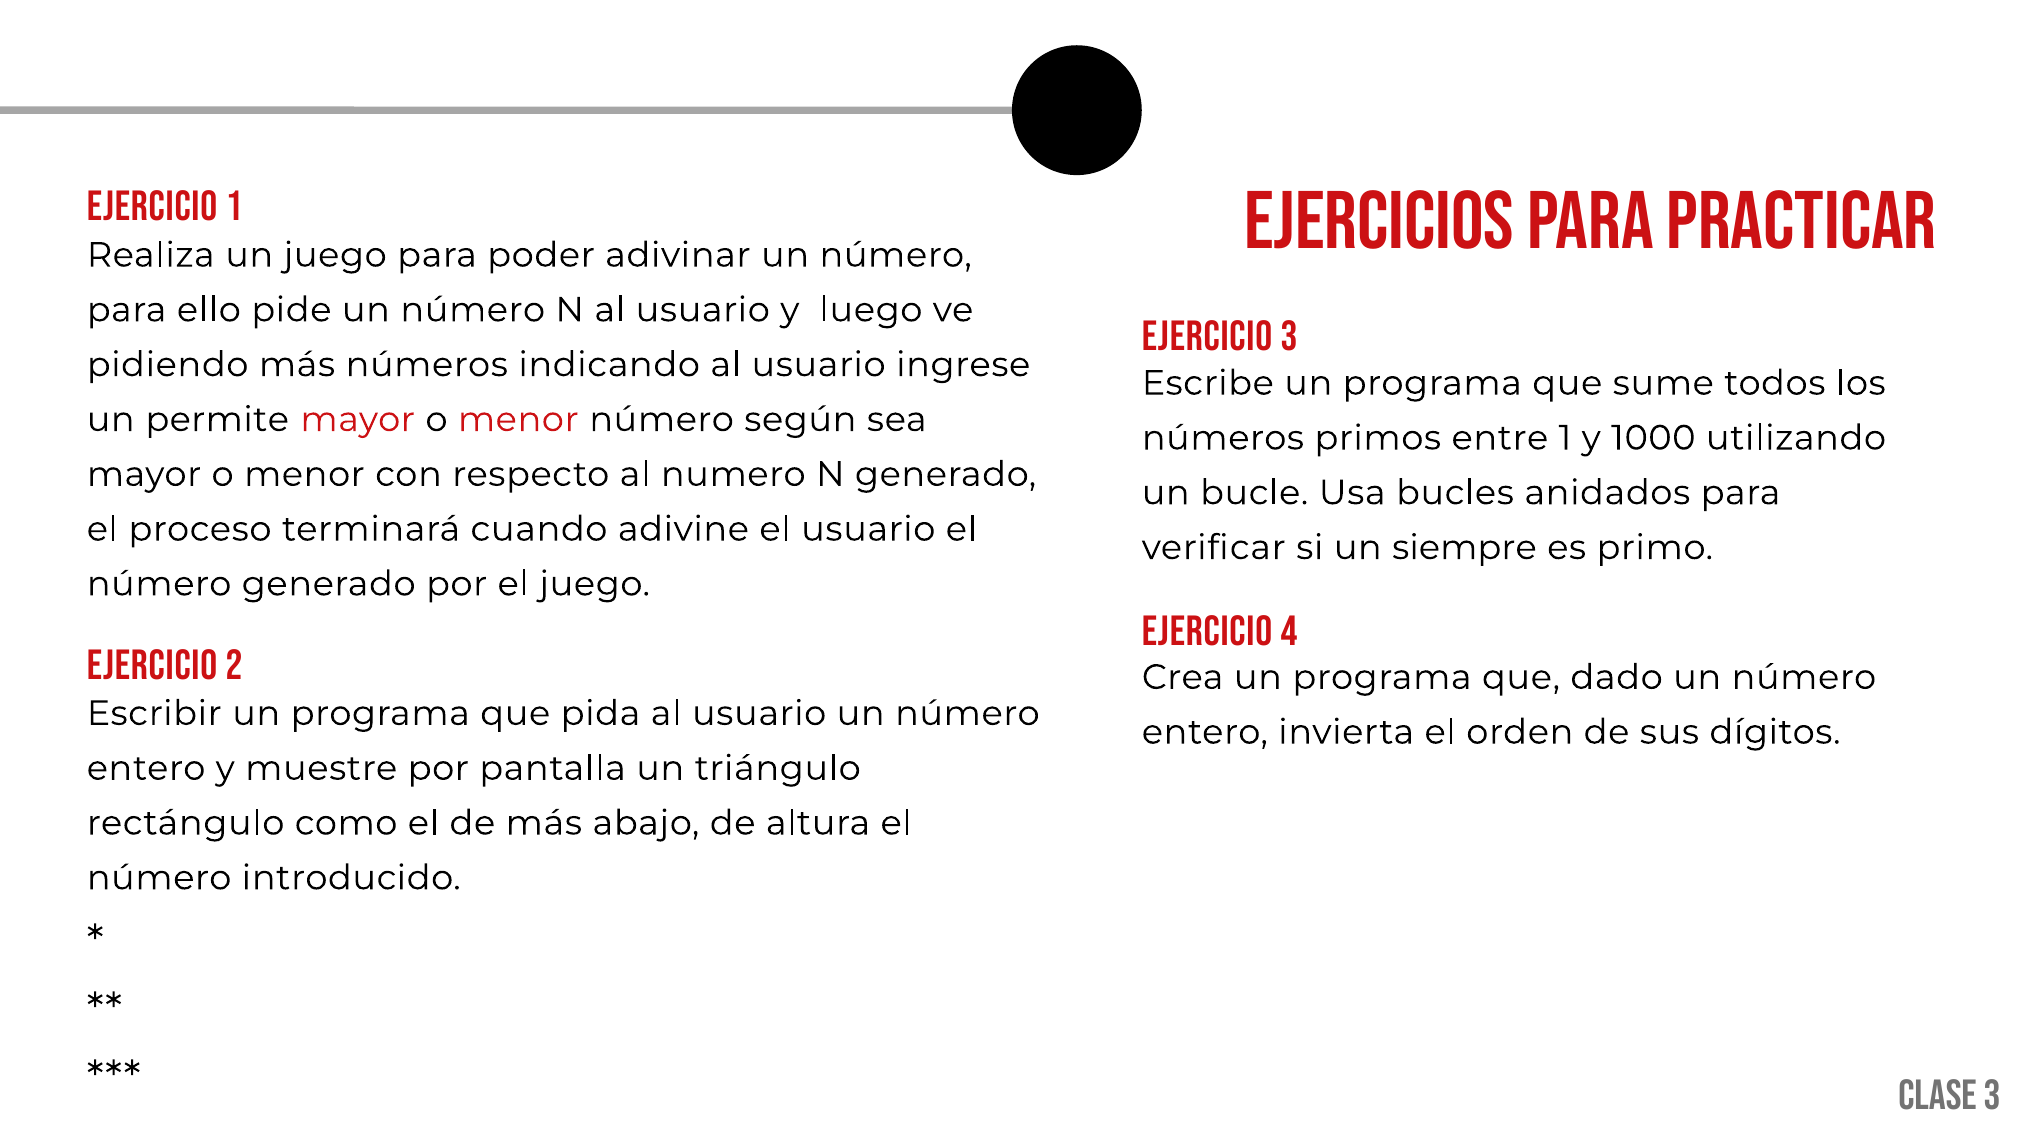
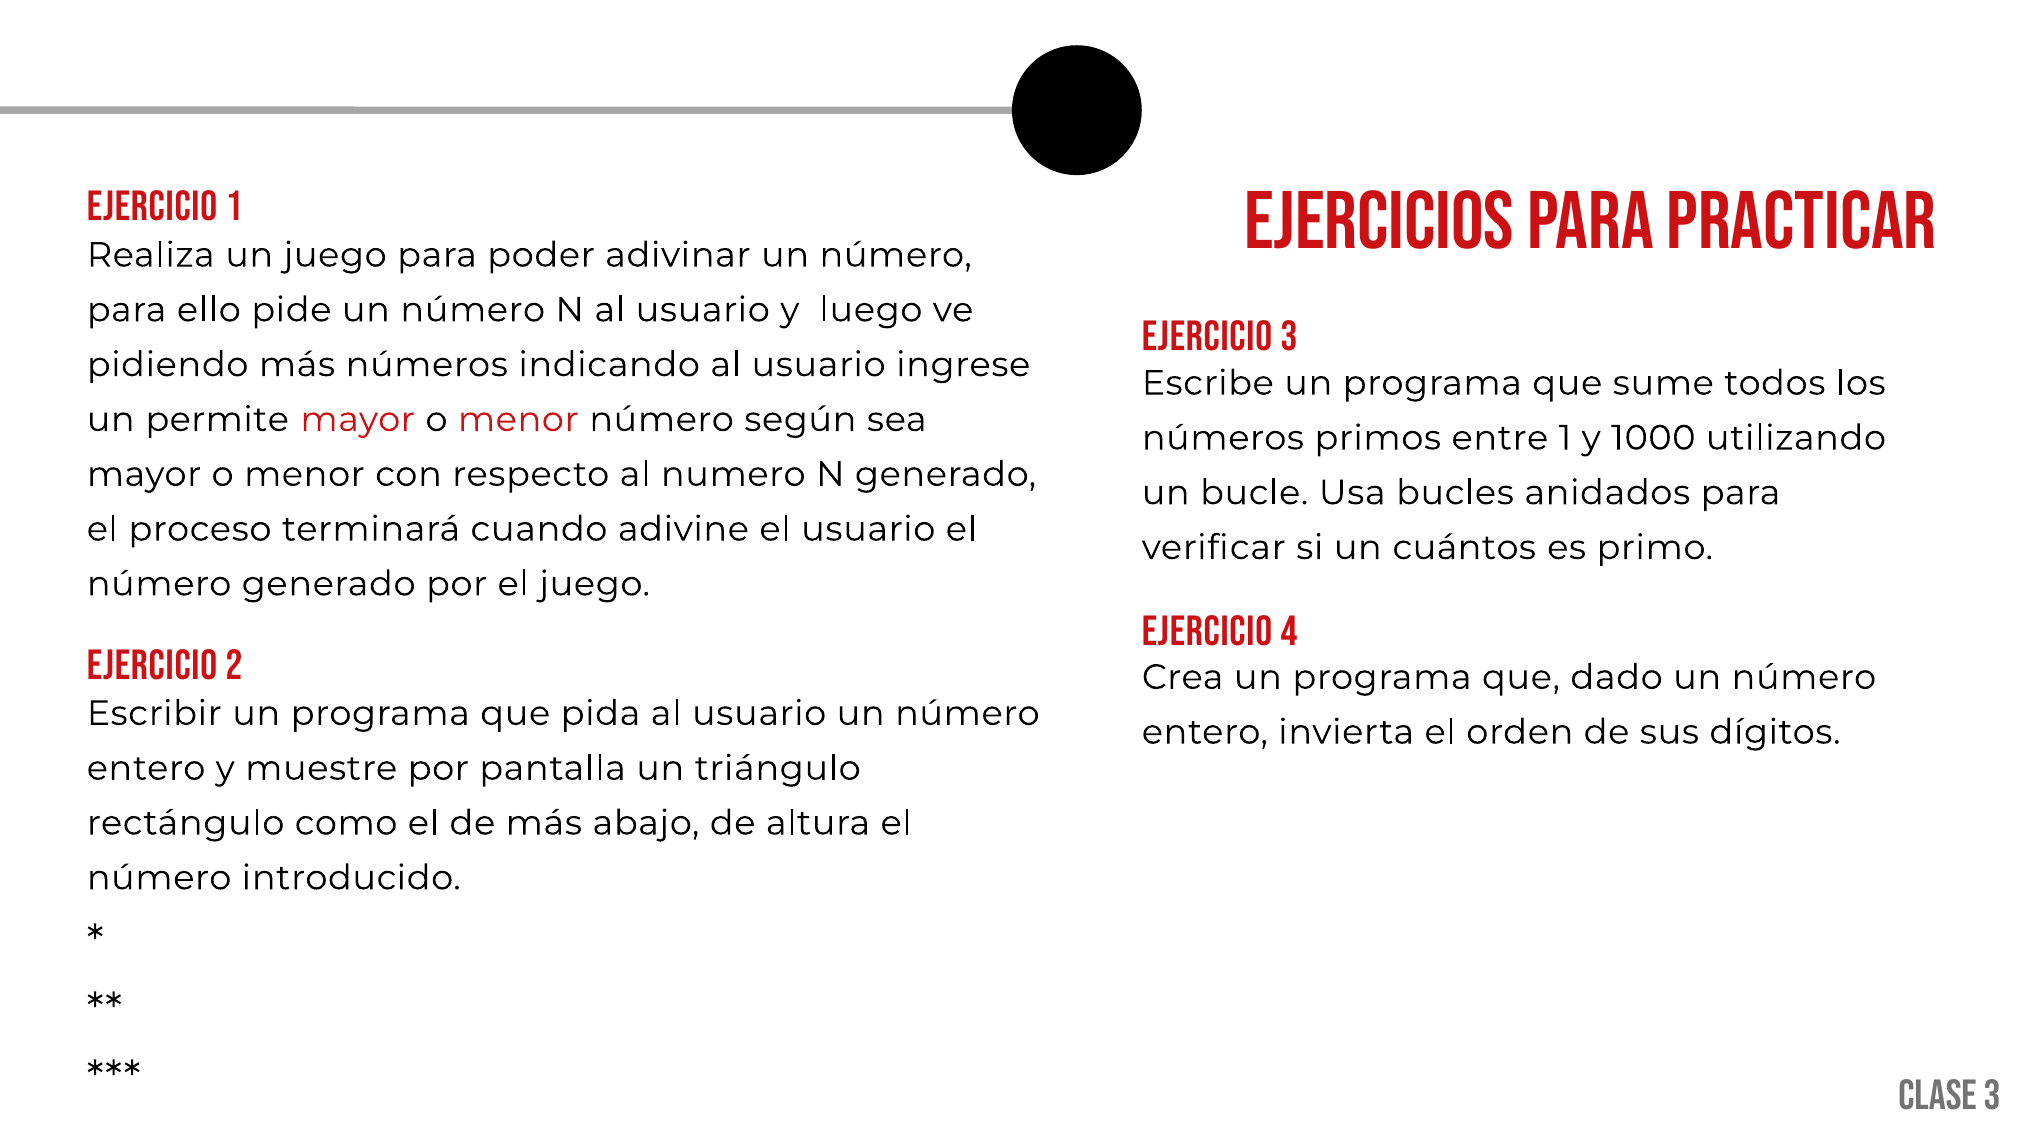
siempre: siempre -> cuántos (1464, 547)
